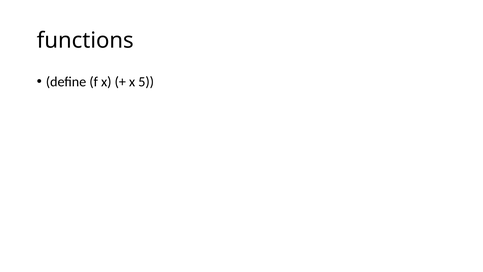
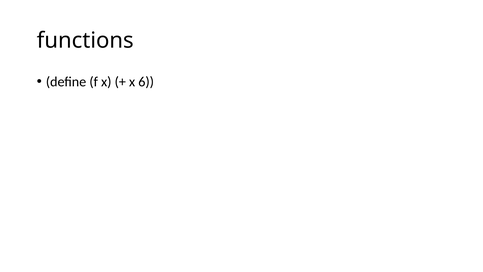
5: 5 -> 6 (146, 82)
